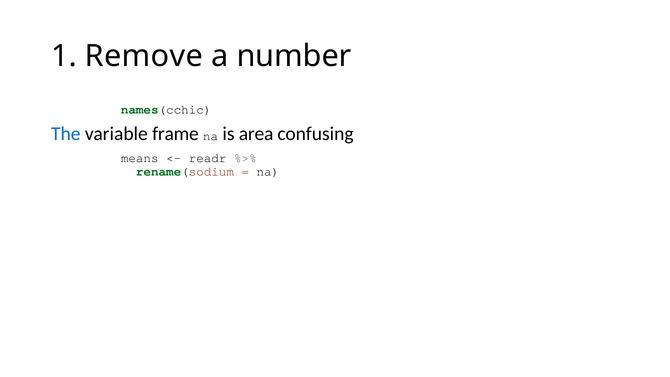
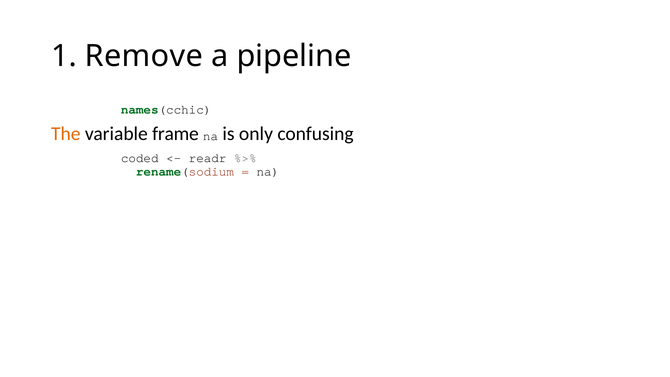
number: number -> pipeline (294, 56)
The colour: blue -> orange (66, 134)
area: area -> only (256, 134)
means: means -> coded (140, 158)
